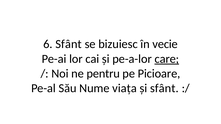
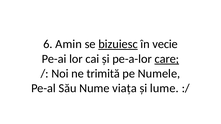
6 Sfânt: Sfânt -> Amin (69, 44)
bizuiesc underline: none -> present (118, 44)
pentru: pentru -> trimită (103, 74)
Picioare: Picioare -> Numele (159, 74)
și sfânt: sfânt -> lume (164, 88)
